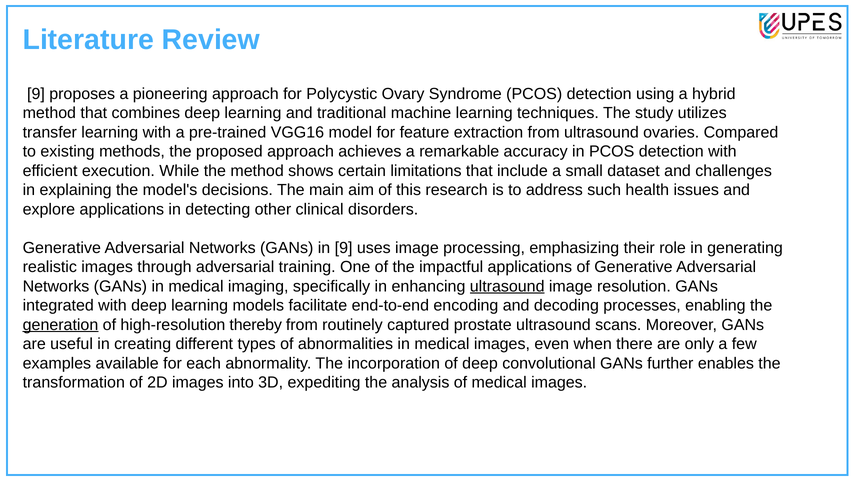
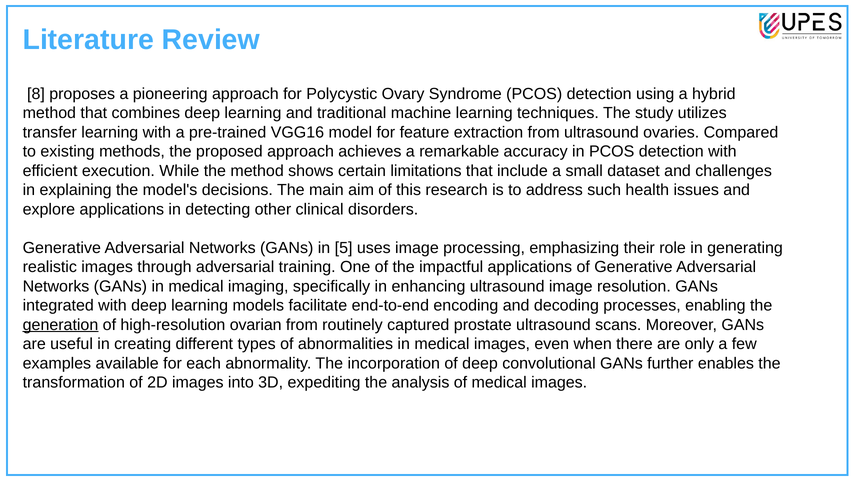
9: 9 -> 8 (36, 94)
in 9: 9 -> 5 (344, 247)
ultrasound underline: present -> none (507, 286)
thereby: thereby -> ovarian (256, 324)
